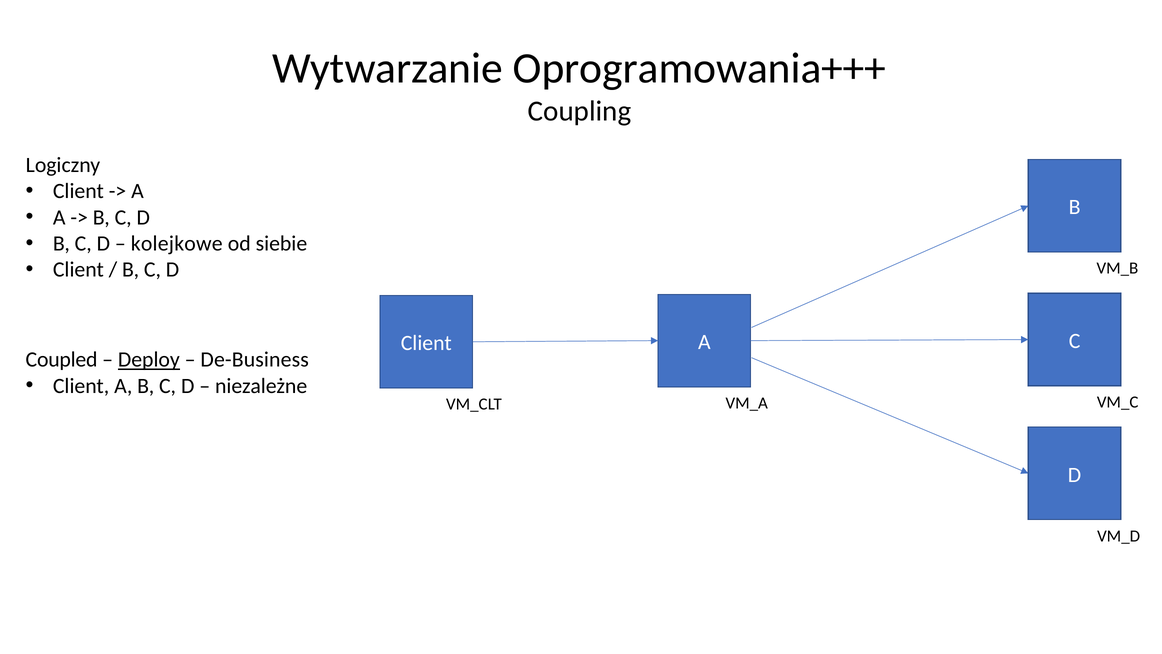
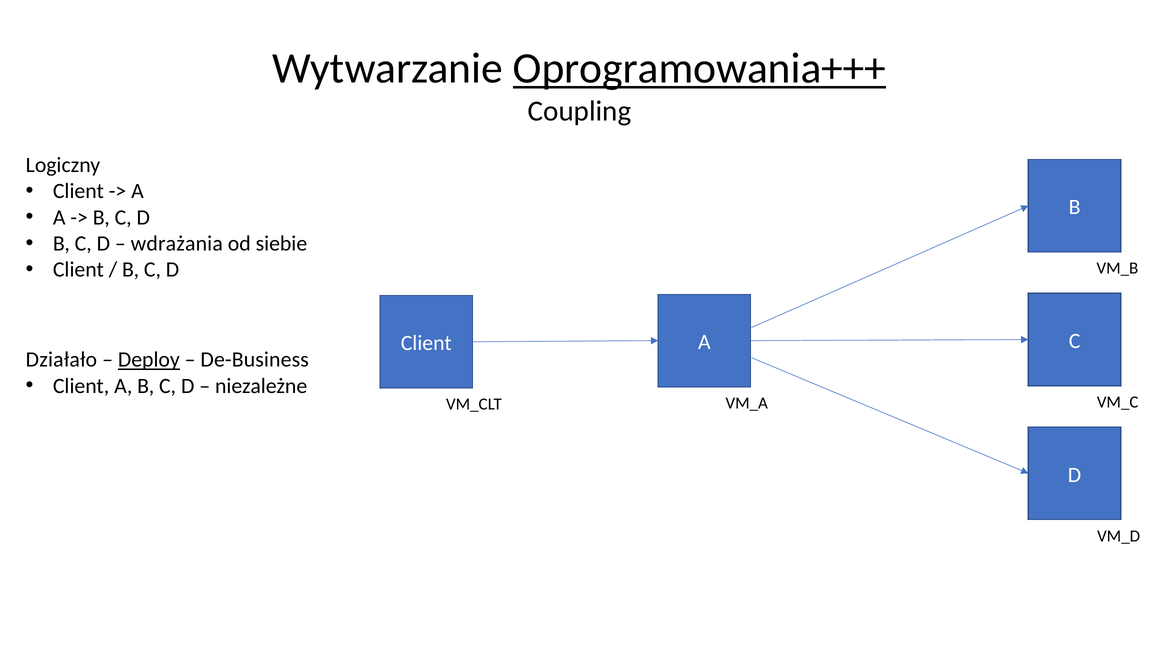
Oprogramowania+++ underline: none -> present (700, 68)
kolejkowe: kolejkowe -> wdrażania (177, 243)
Coupled: Coupled -> Działało (61, 360)
